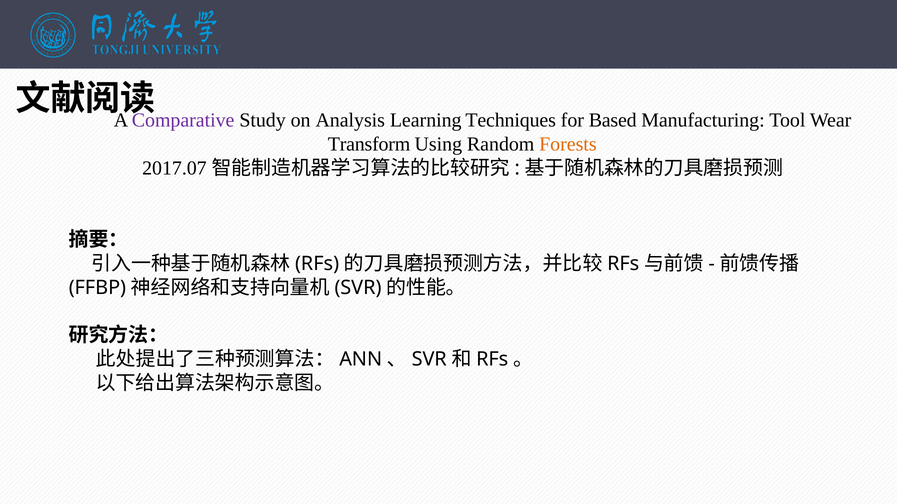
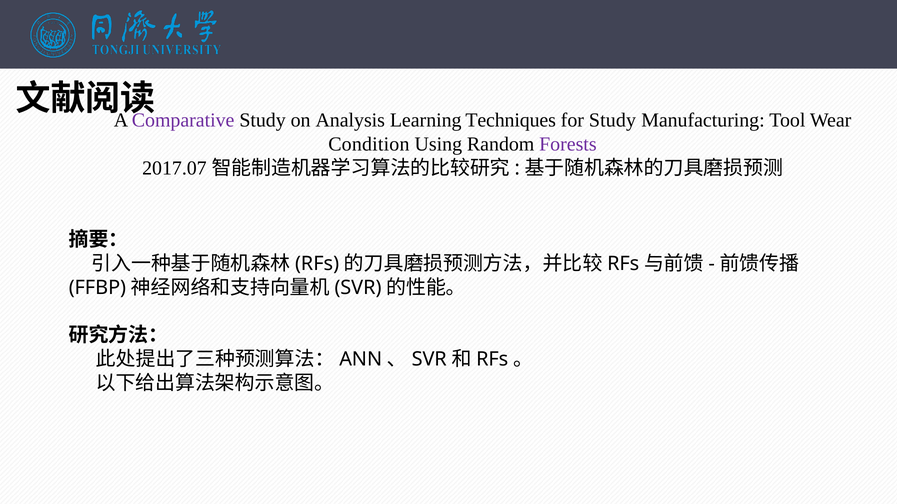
for Based: Based -> Study (612, 121)
Transform: Transform -> Condition (369, 144)
Forests colour: orange -> purple (568, 144)
